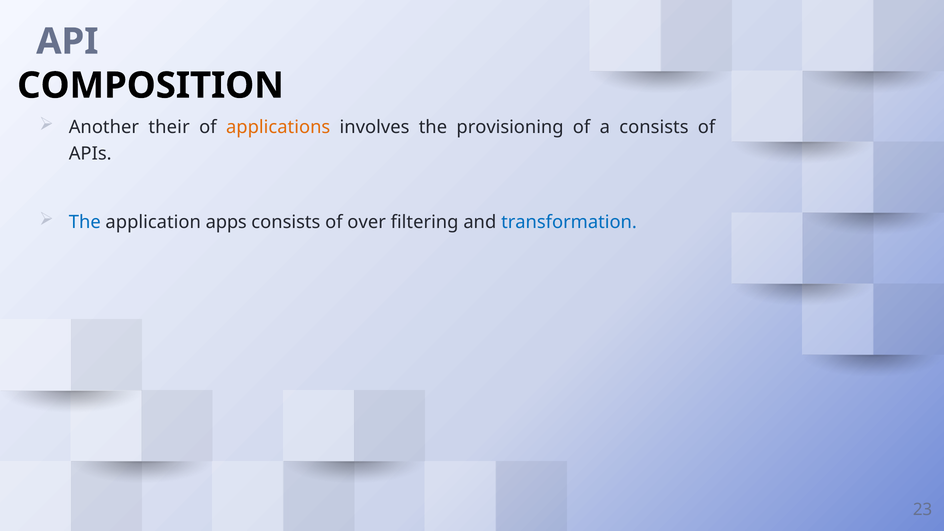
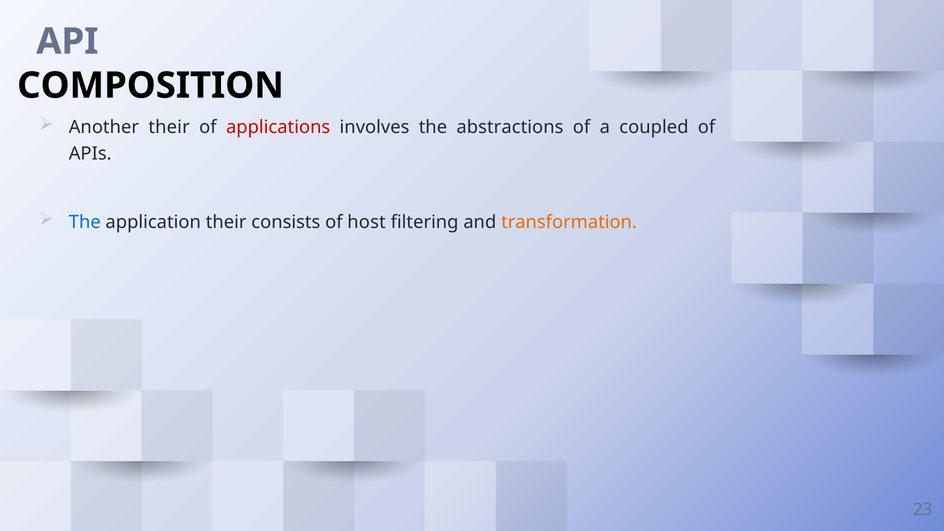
applications colour: orange -> red (278, 127)
provisioning: provisioning -> abstractions (510, 127)
a consists: consists -> coupled (654, 127)
application apps: apps -> their (226, 222)
over: over -> host (367, 222)
transformation colour: blue -> orange (569, 222)
